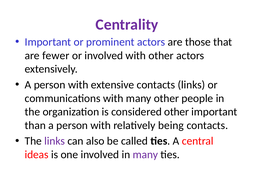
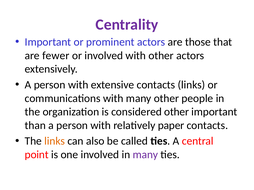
being: being -> paper (171, 126)
links colour: purple -> orange (55, 141)
ideas: ideas -> point (37, 155)
